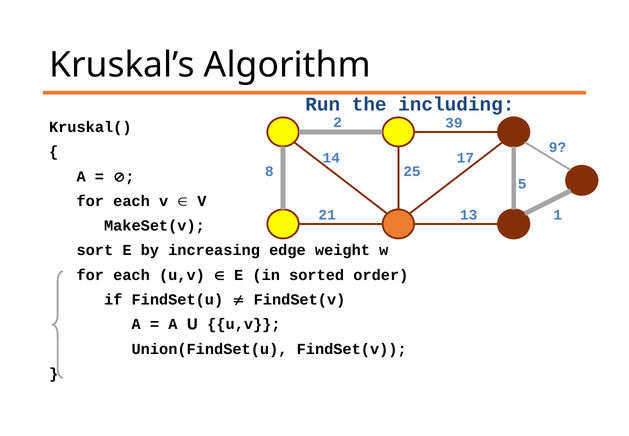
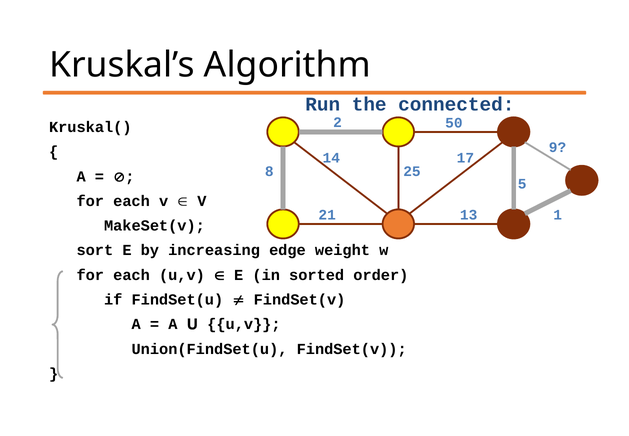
including: including -> connected (456, 104)
39: 39 -> 50 (454, 123)
